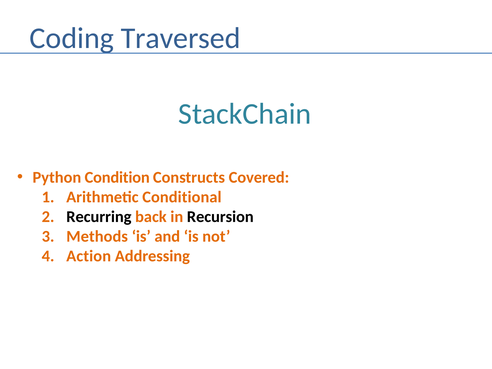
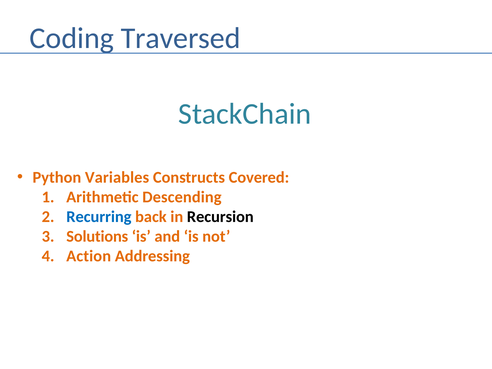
Condition: Condition -> Variables (117, 177)
Conditional: Conditional -> Descending (182, 197)
Recurring colour: black -> blue (99, 217)
Methods: Methods -> Solutions (97, 236)
